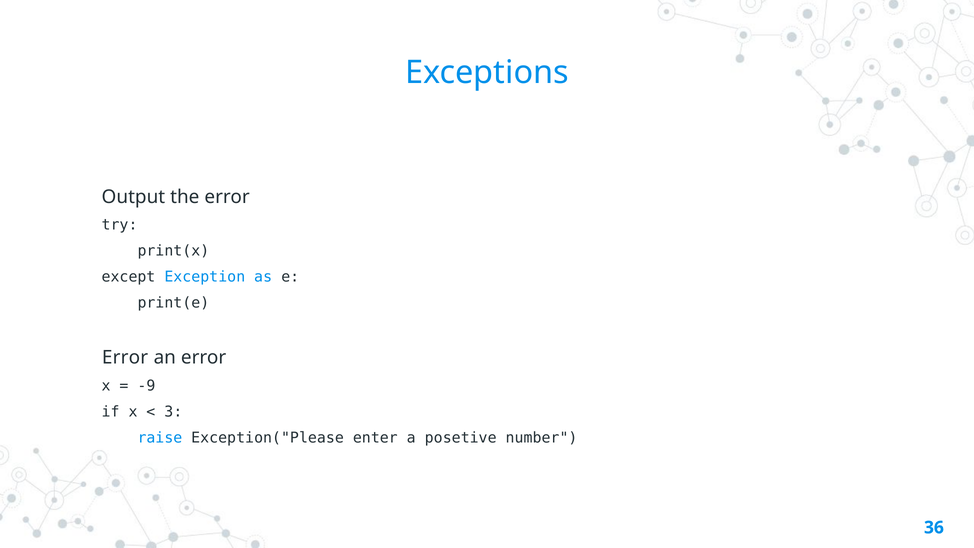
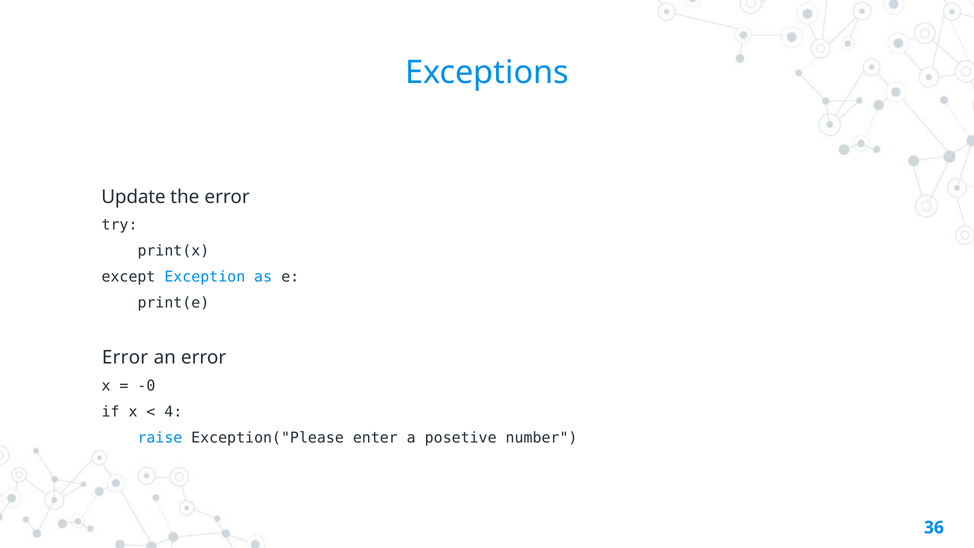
Output: Output -> Update (134, 197)
-9: -9 -> -0 (146, 386)
3: 3 -> 4 (173, 412)
